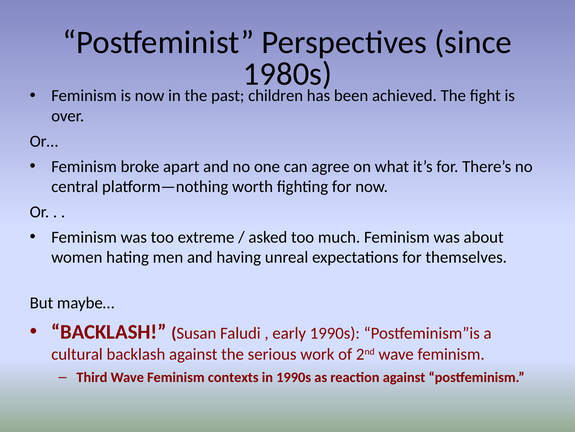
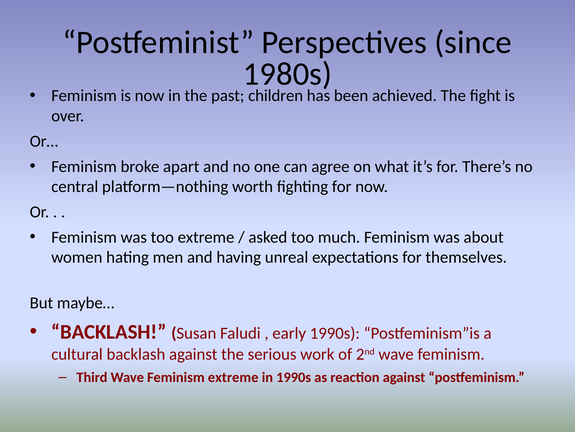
Feminism contexts: contexts -> extreme (233, 377)
